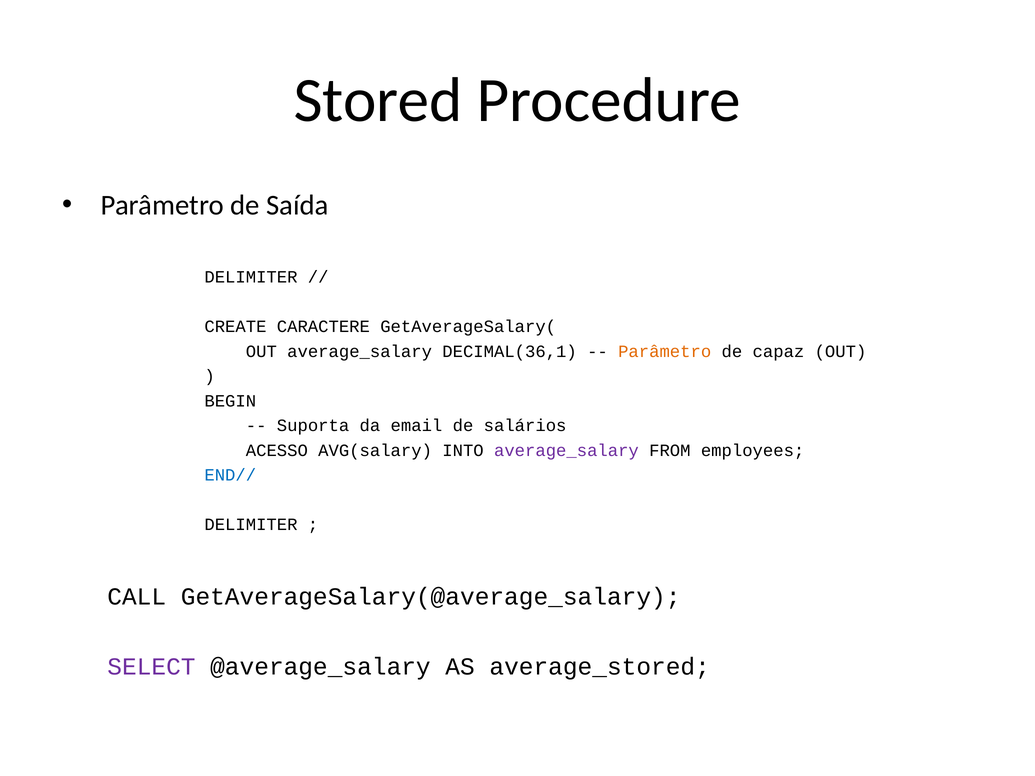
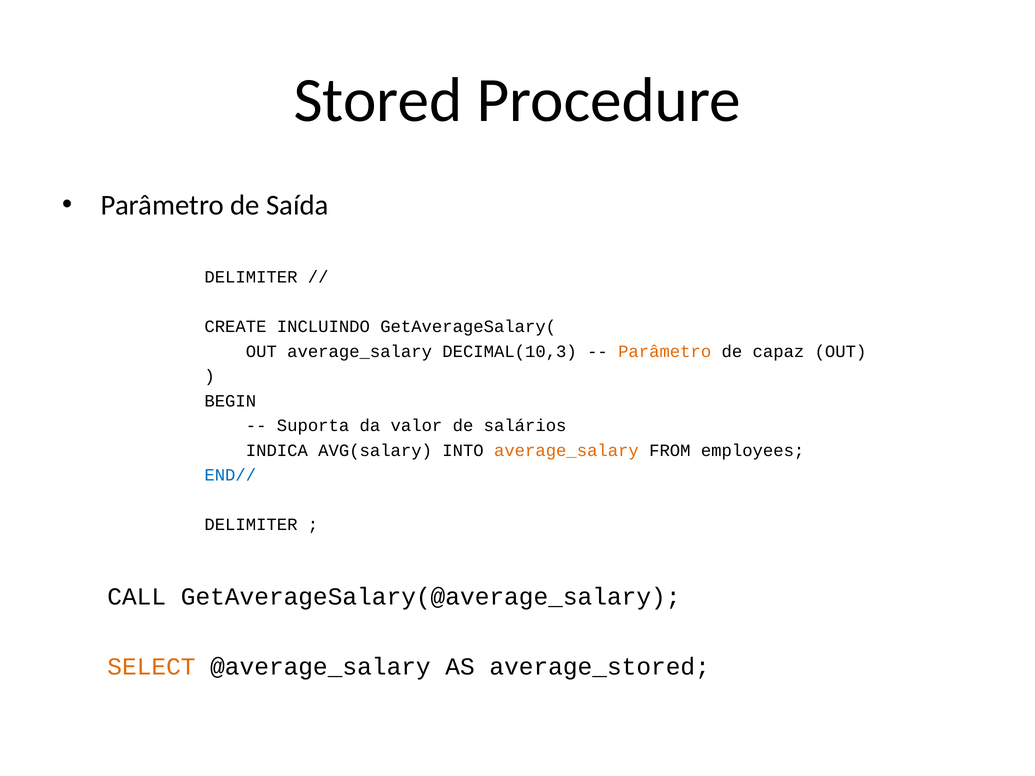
CARACTERE: CARACTERE -> INCLUINDO (323, 327)
DECIMAL(36,1: DECIMAL(36,1 -> DECIMAL(10,3 (510, 352)
email: email -> valor (416, 426)
ACESSO: ACESSO -> INDICA (277, 450)
average_salary colour: purple -> orange (566, 450)
SELECT colour: purple -> orange (151, 667)
